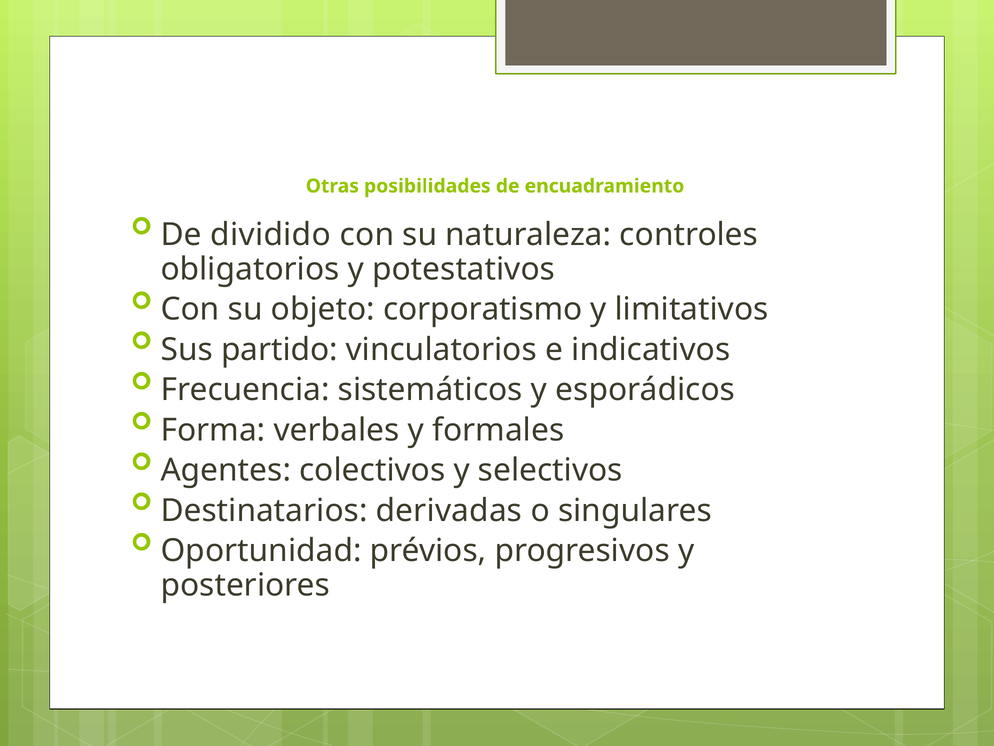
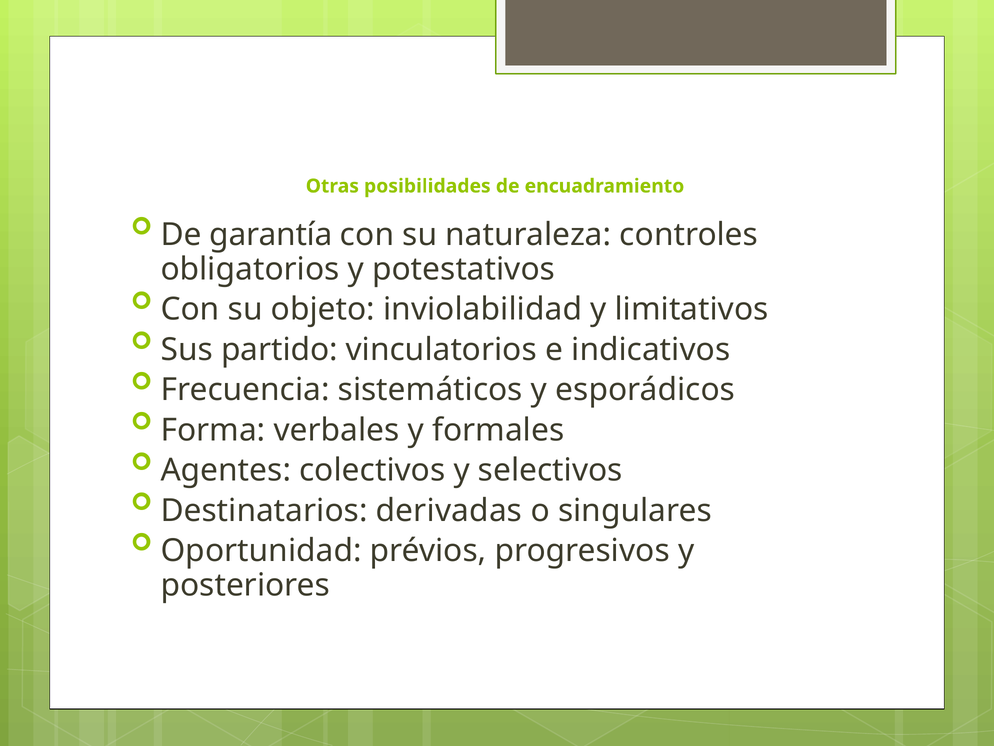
dividido: dividido -> garantía (271, 235)
corporatismo: corporatismo -> inviolabilidad (483, 309)
